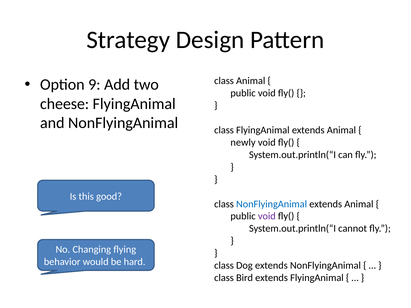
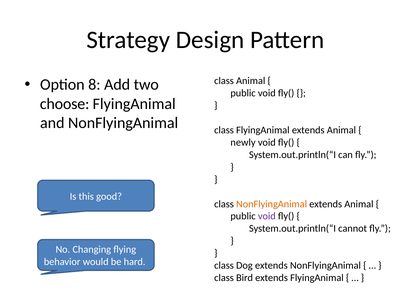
9: 9 -> 8 (94, 85)
cheese: cheese -> choose (65, 104)
NonFlyingAnimal colour: blue -> orange (272, 204)
